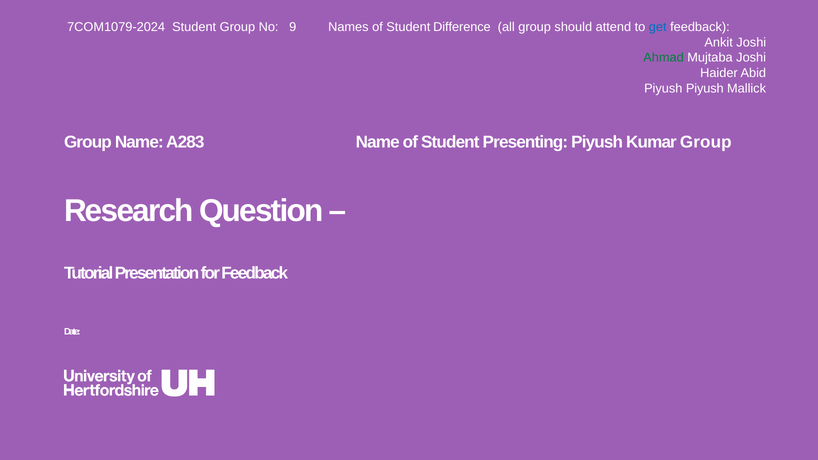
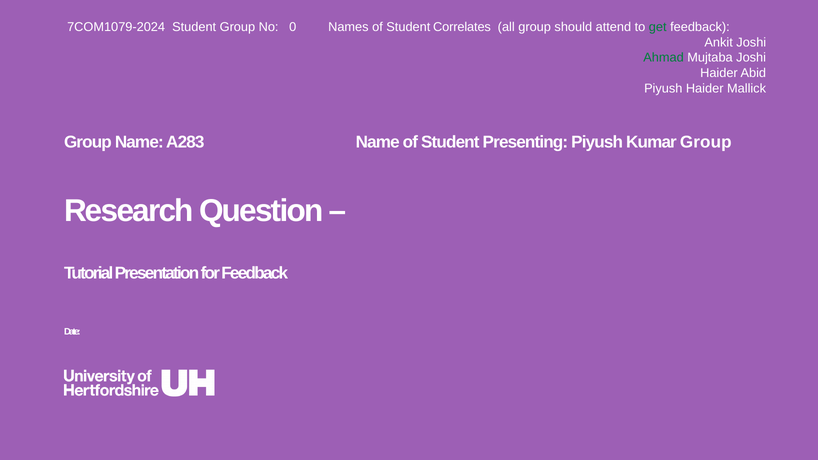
9: 9 -> 0 (293, 27)
Difference: Difference -> Correlates (462, 27)
get colour: blue -> green (658, 27)
Piyush Piyush: Piyush -> Haider (705, 88)
